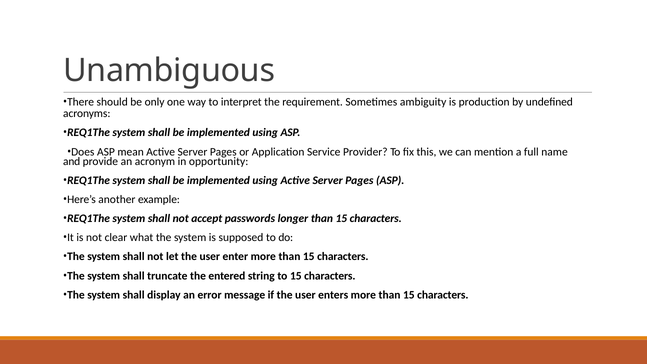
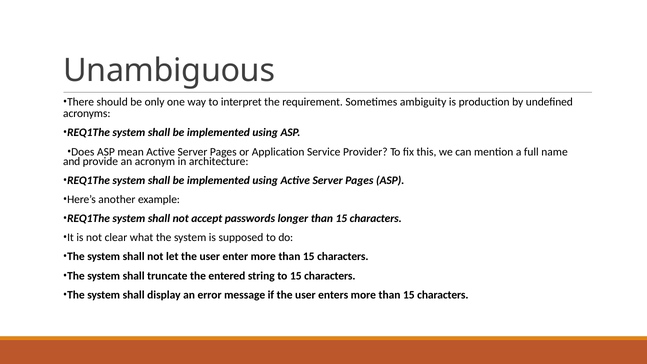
opportunity: opportunity -> architecture (219, 162)
